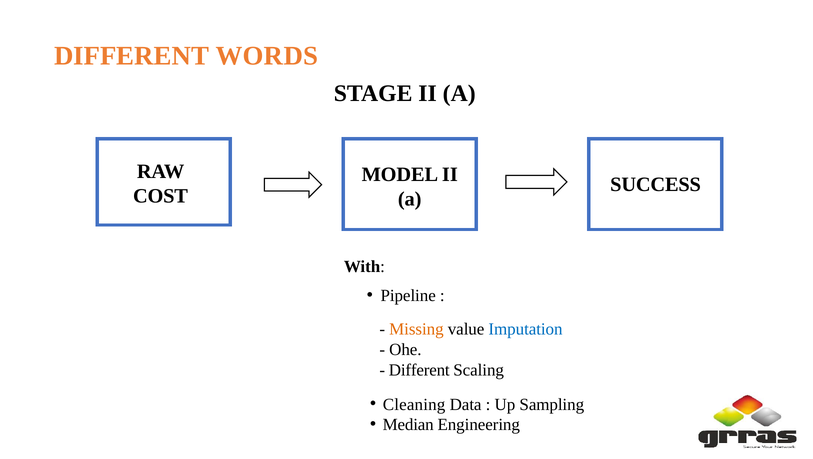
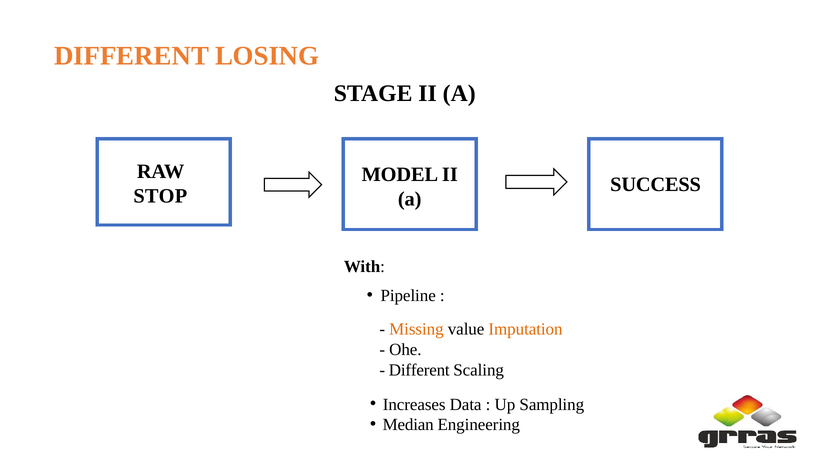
WORDS: WORDS -> LOSING (267, 56)
COST: COST -> STOP (160, 196)
Imputation colour: blue -> orange (526, 329)
Cleaning: Cleaning -> Increases (414, 405)
